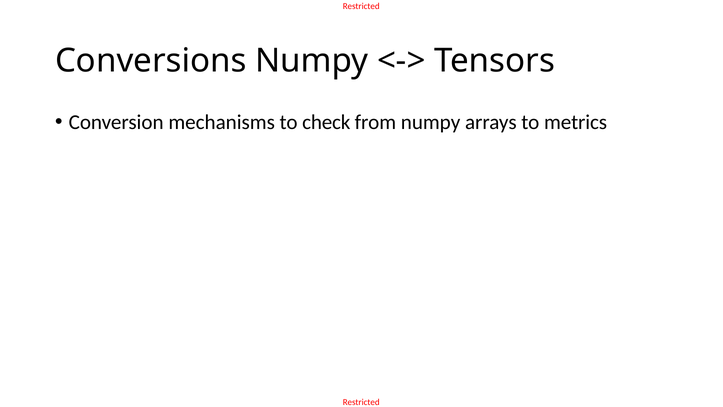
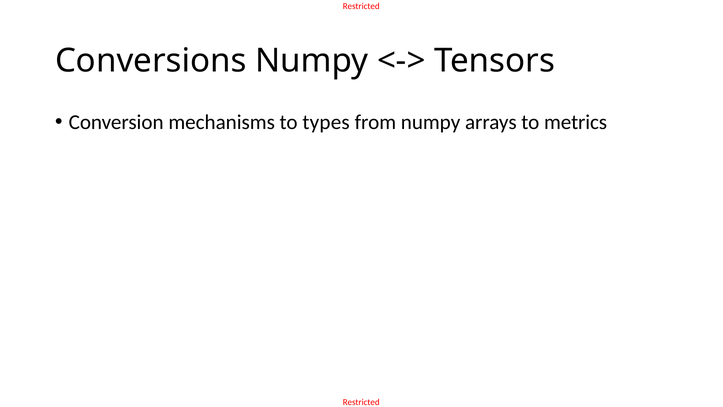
check: check -> types (326, 122)
